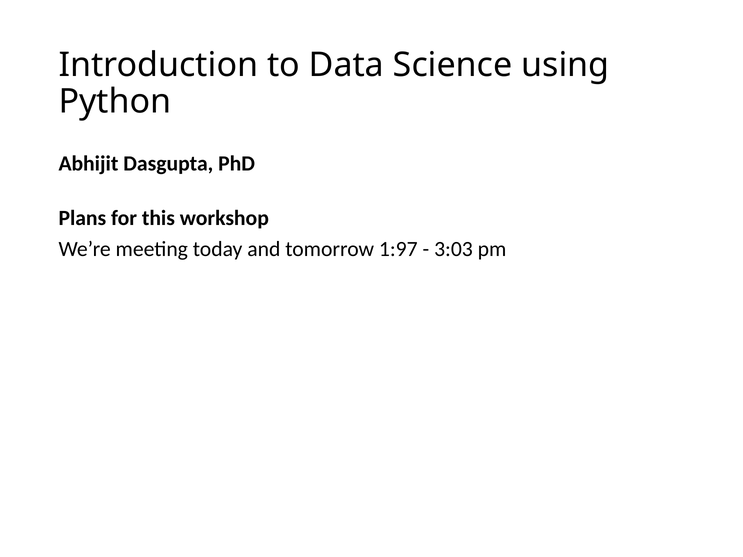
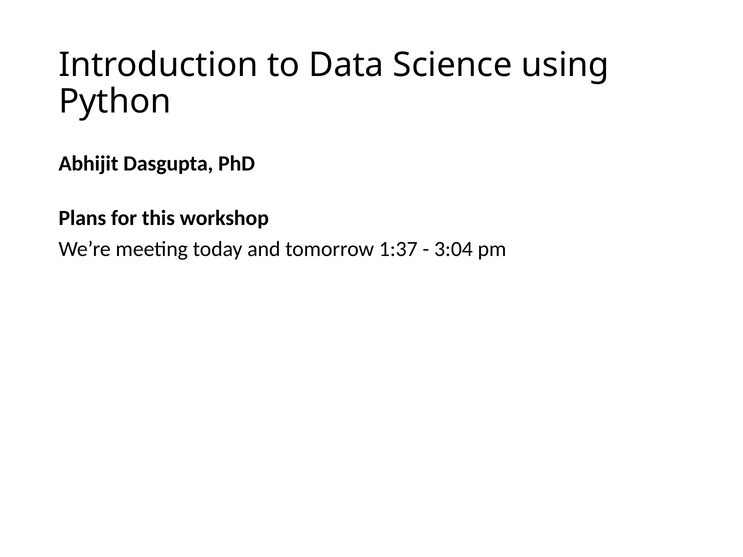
1:97: 1:97 -> 1:37 (398, 249)
3:03: 3:03 -> 3:04 (453, 249)
